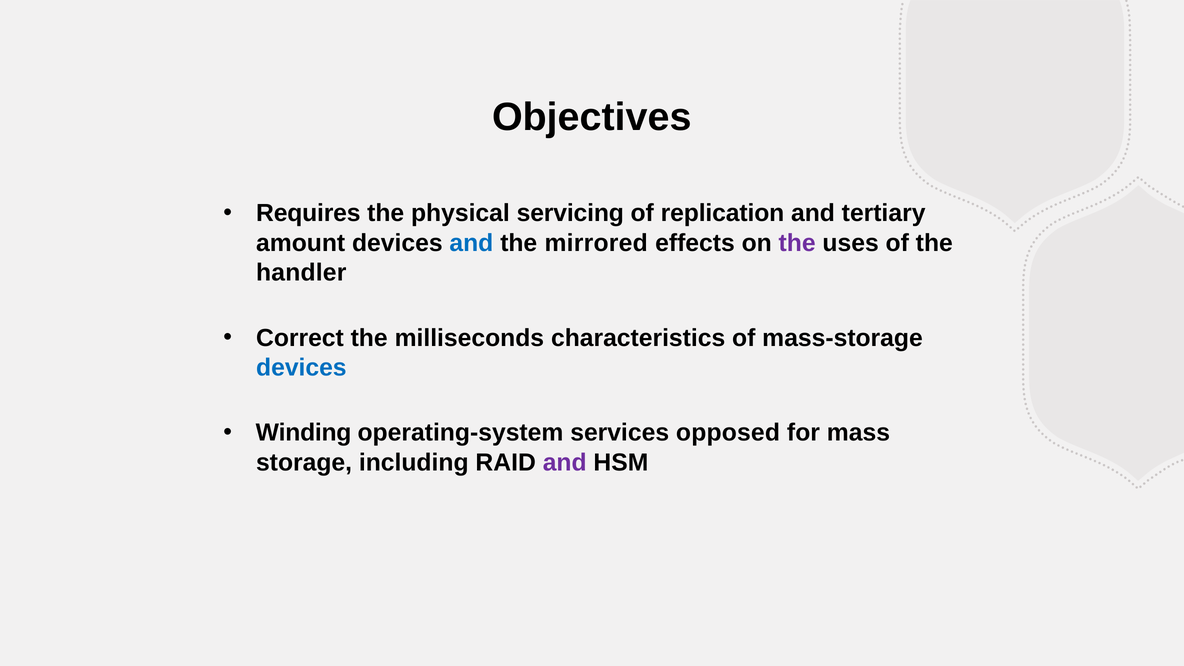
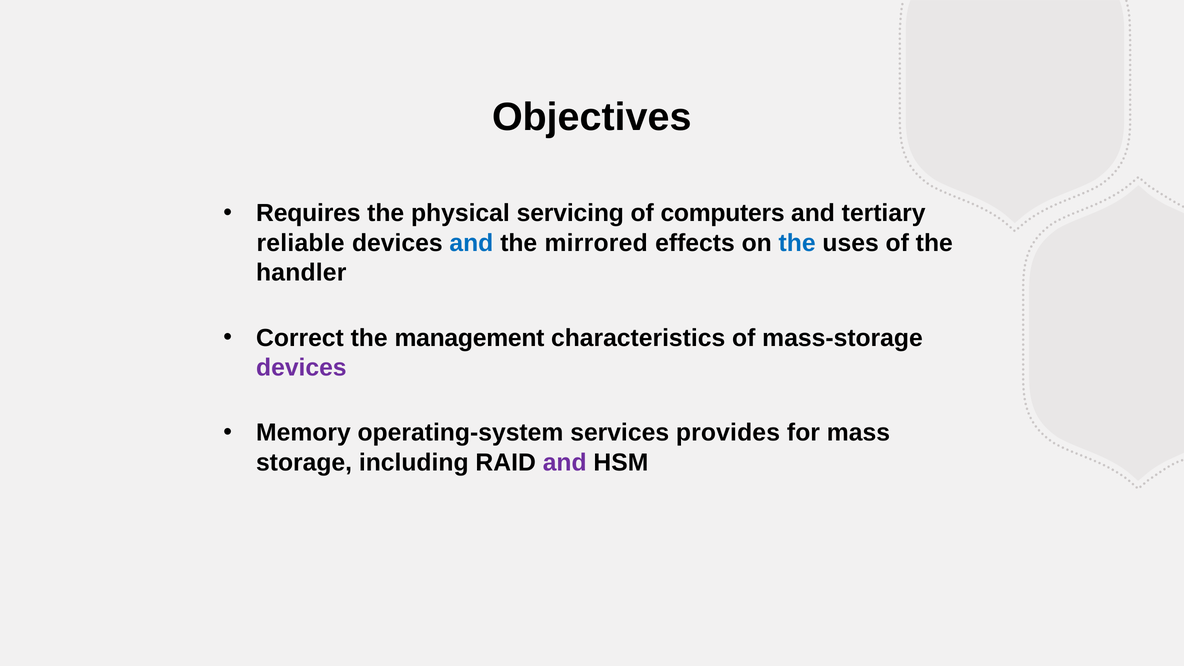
replication: replication -> computers (723, 213)
amount: amount -> reliable (301, 243)
the colour: purple -> blue (797, 243)
milliseconds: milliseconds -> management (469, 338)
devices colour: blue -> purple (301, 367)
Winding: Winding -> Memory (303, 433)
opposed: opposed -> provides (728, 433)
